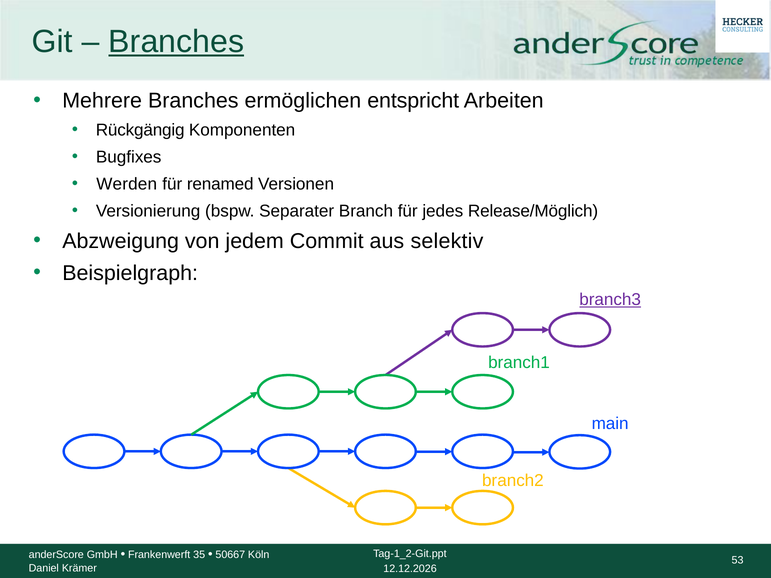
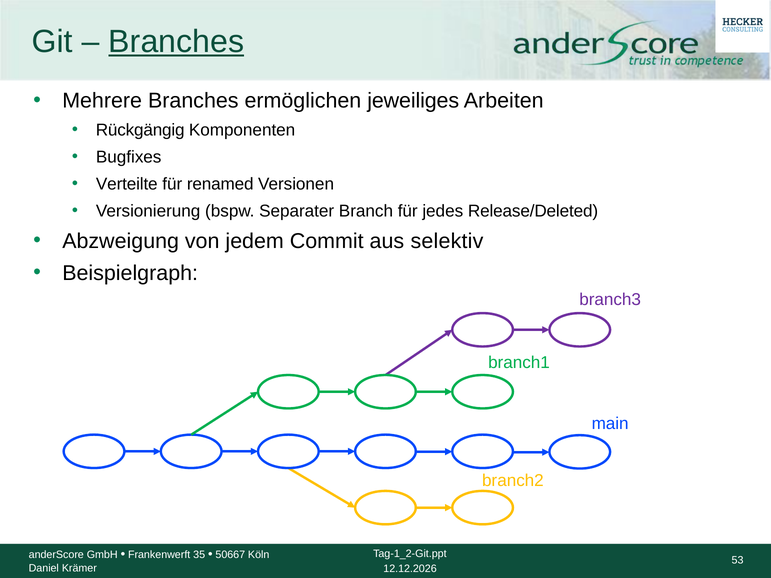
entspricht: entspricht -> jeweiliges (413, 101)
Werden: Werden -> Verteilte (127, 184)
Release/Möglich: Release/Möglich -> Release/Deleted (533, 211)
branch3 underline: present -> none (610, 300)
